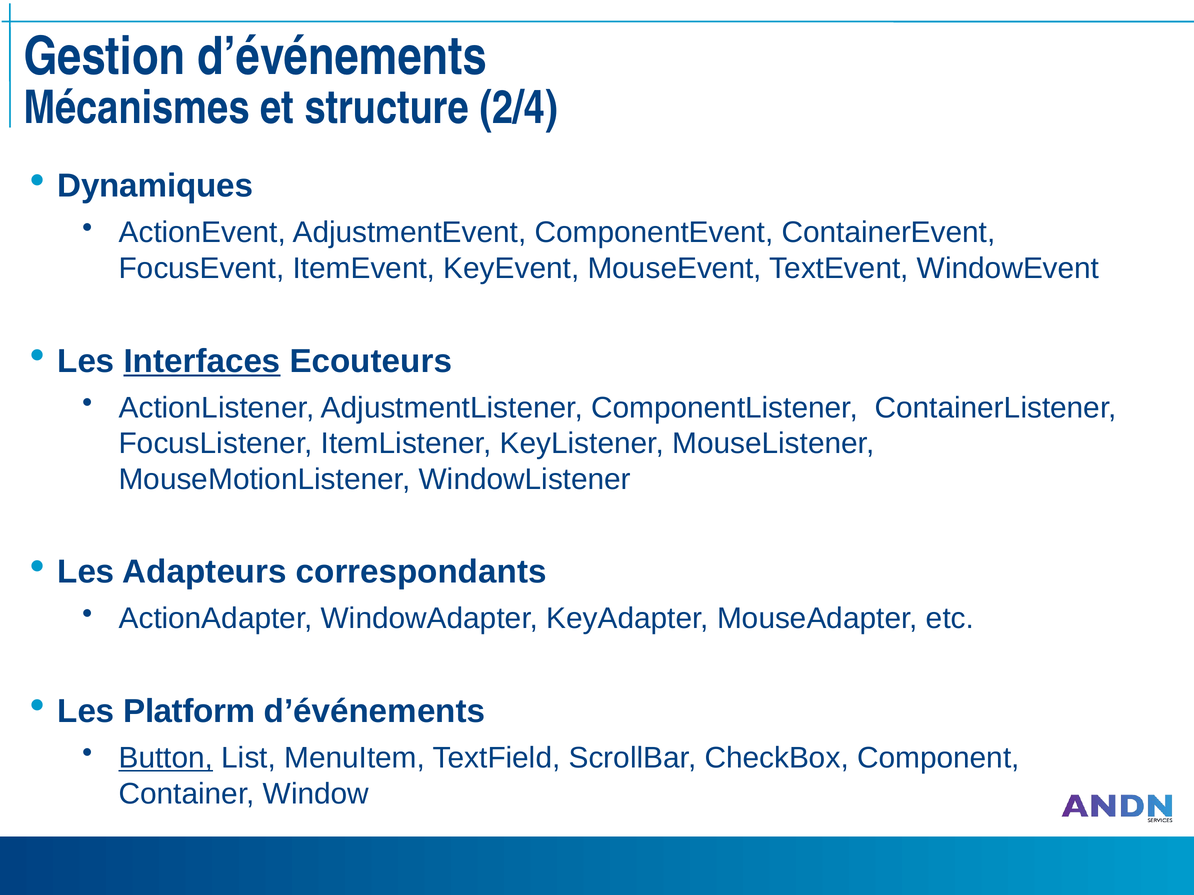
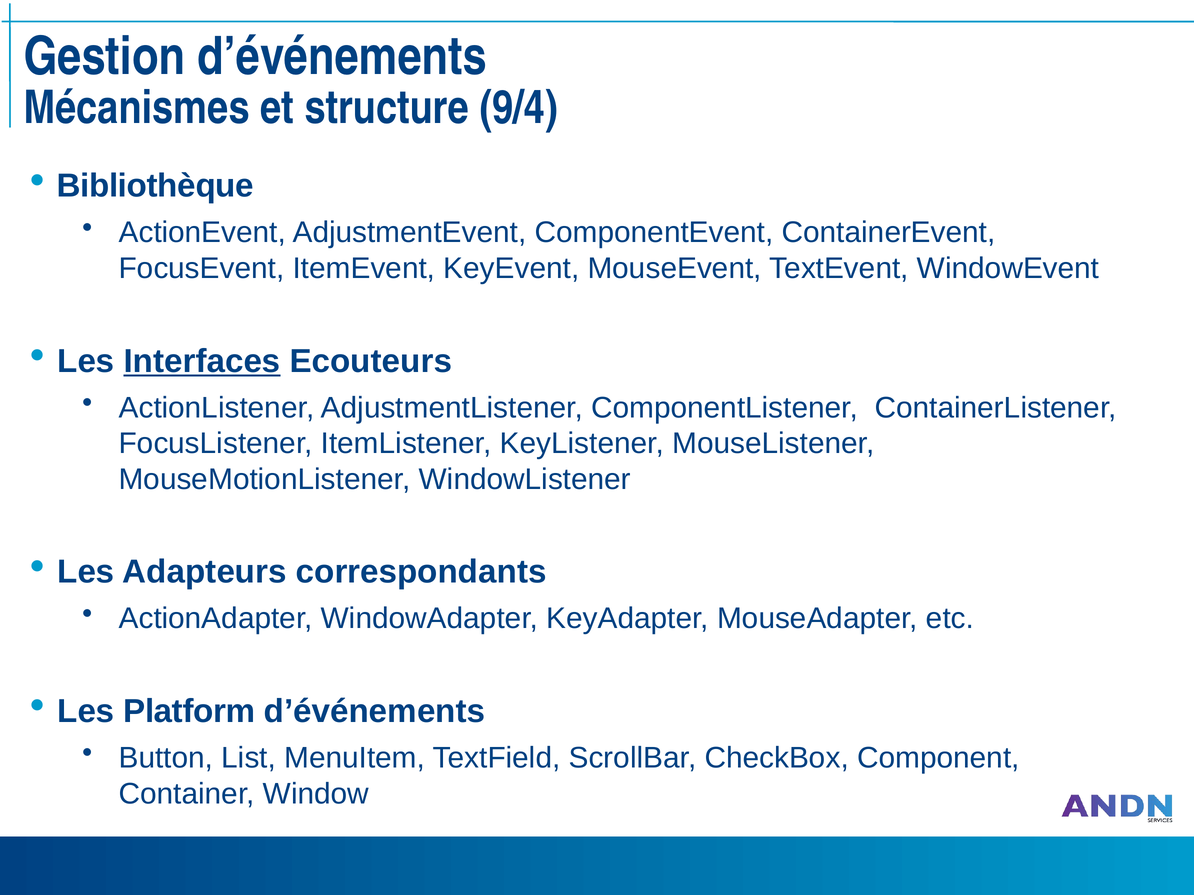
2/4: 2/4 -> 9/4 (519, 108)
Dynamiques: Dynamiques -> Bibliothèque (155, 186)
Button underline: present -> none (166, 758)
